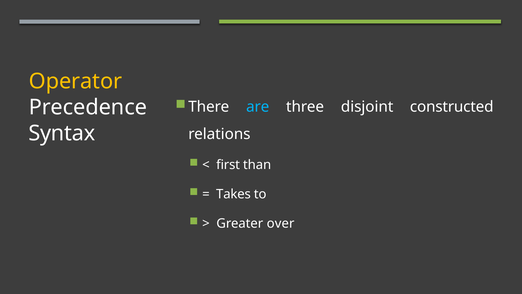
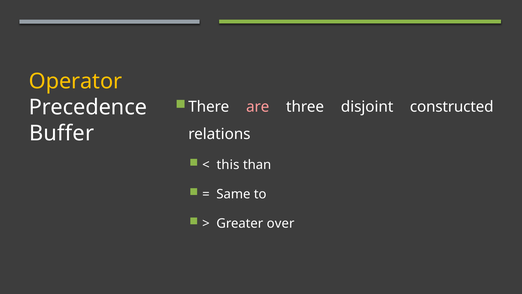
are colour: light blue -> pink (258, 107)
Syntax: Syntax -> Buffer (62, 133)
first: first -> this (228, 165)
Takes: Takes -> Same (233, 194)
